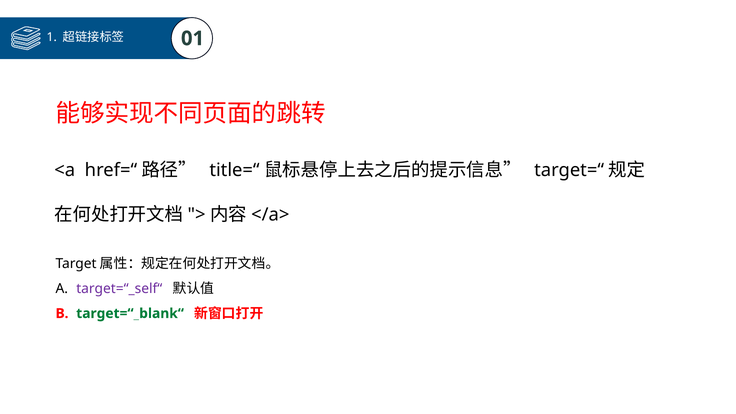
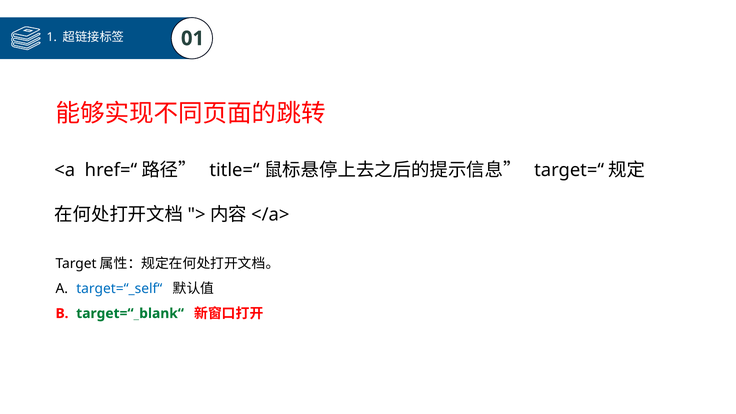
target=“_self“ colour: purple -> blue (119, 289)
